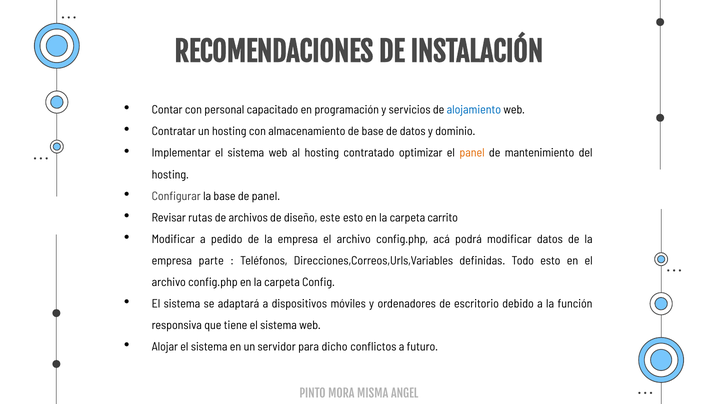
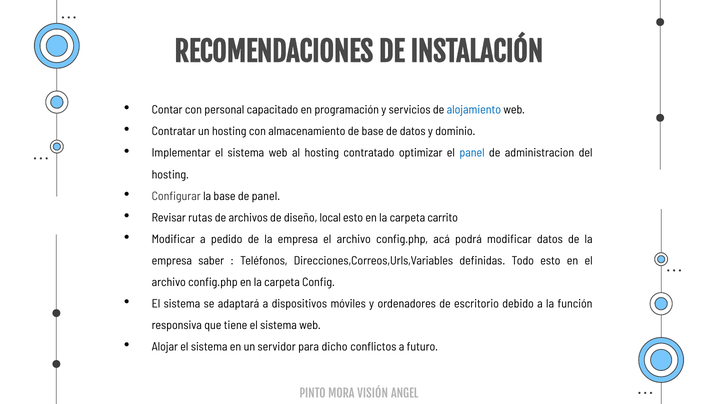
panel colour: orange -> blue (472, 153)
mantenimiento: mantenimiento -> administracion (540, 153)
este: este -> local (330, 218)
parte: parte -> saber (211, 261)
MISMA: MISMA -> VISIÓN (373, 394)
